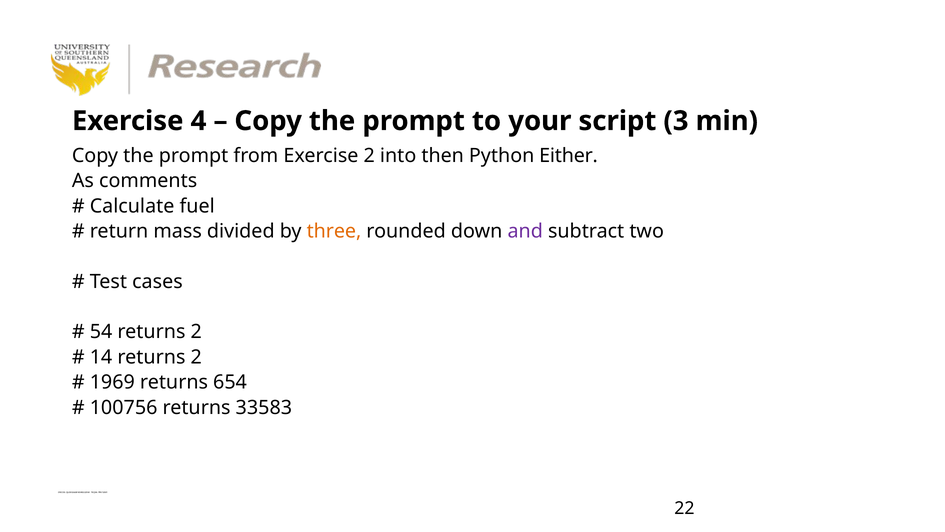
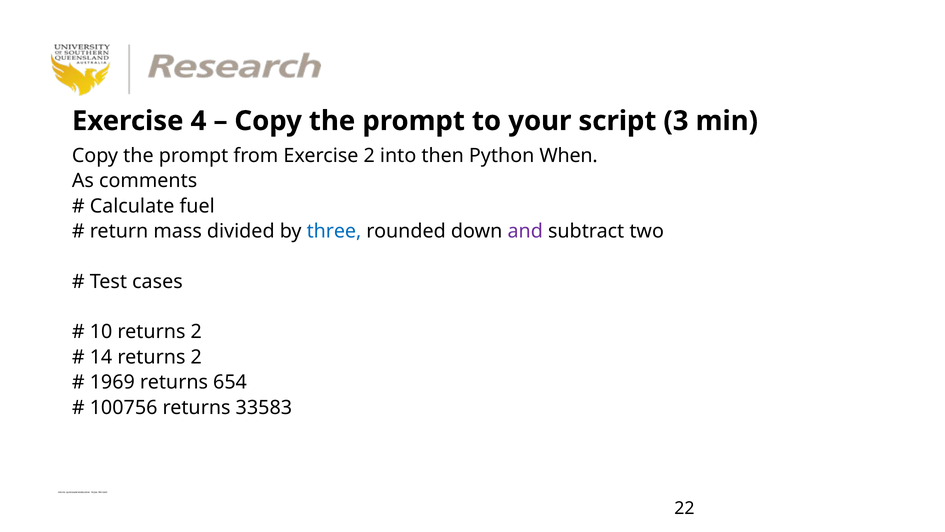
Either: Either -> When (569, 156)
three colour: orange -> blue (334, 231)
54: 54 -> 10 (101, 332)
